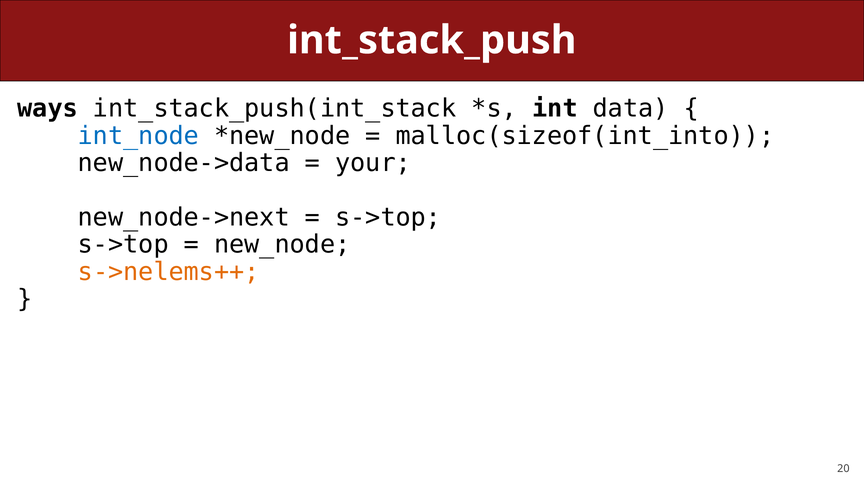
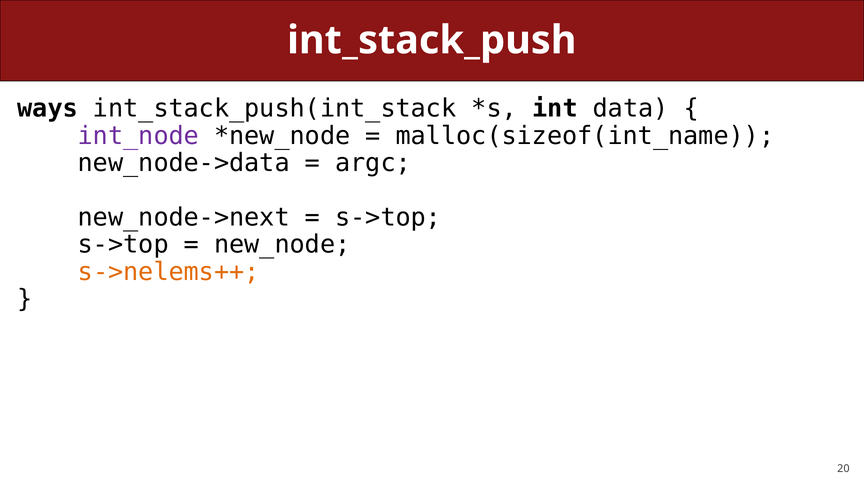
int_node colour: blue -> purple (138, 136)
malloc(sizeof(int_into: malloc(sizeof(int_into -> malloc(sizeof(int_name (585, 136)
your: your -> argc (373, 163)
